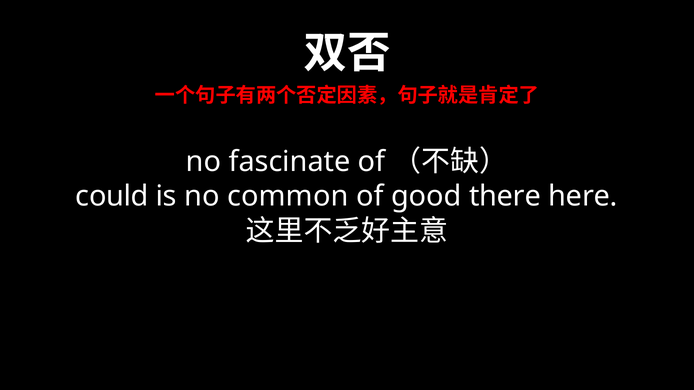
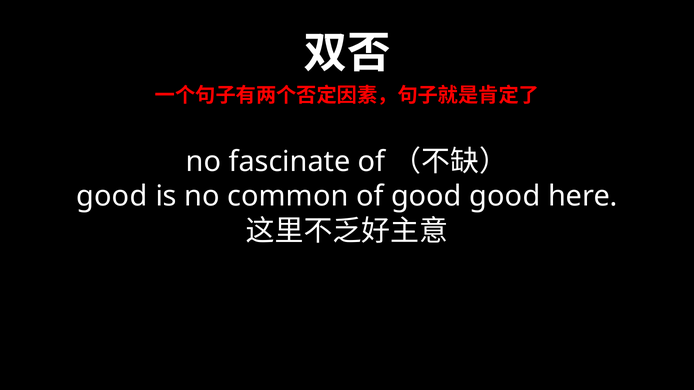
could: could -> good (112, 197)
good there: there -> good (505, 197)
